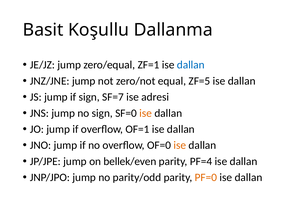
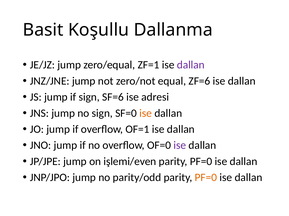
dallan colour: blue -> purple (191, 65)
ZF=5: ZF=5 -> ZF=6 (199, 81)
SF=7: SF=7 -> SF=6 (113, 97)
ise colour: orange -> purple (180, 146)
bellek/even: bellek/even -> işlemi/even (130, 162)
PF=4: PF=4 -> PF=0 (201, 162)
